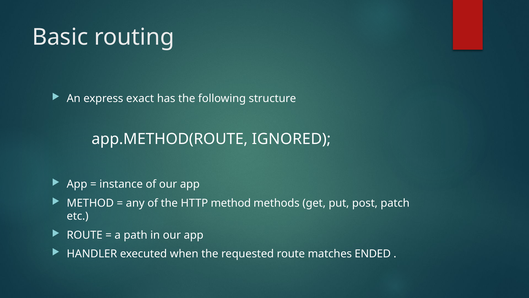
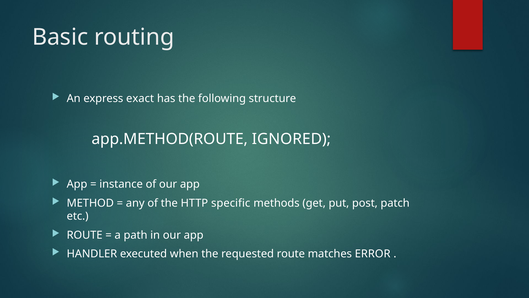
HTTP method: method -> specific (231, 203)
ENDED: ENDED -> ERROR (373, 253)
